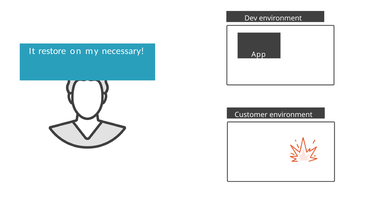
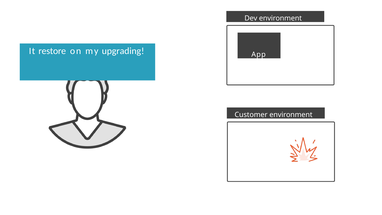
necessary: necessary -> upgrading (123, 51)
